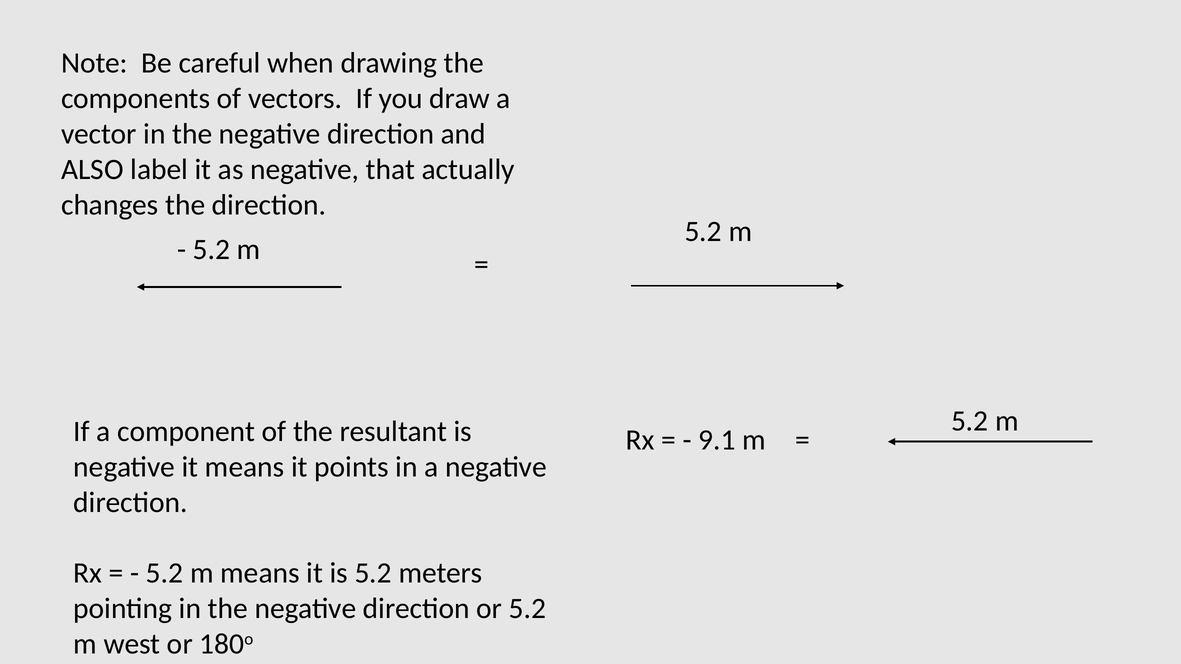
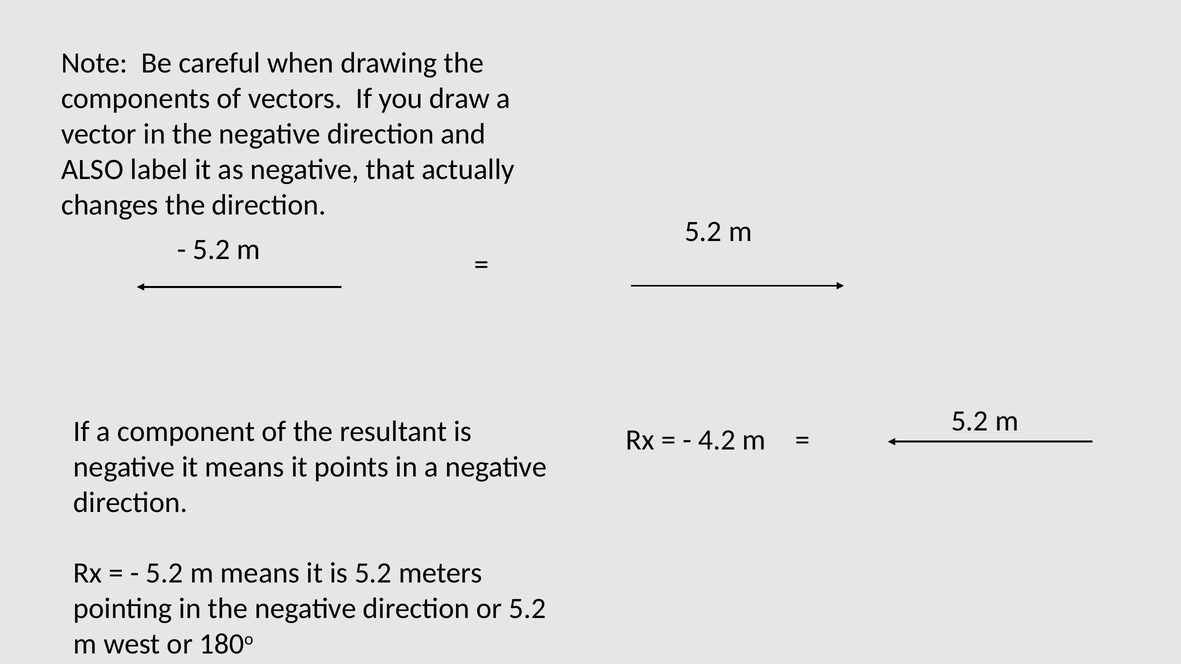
9.1: 9.1 -> 4.2 (717, 440)
